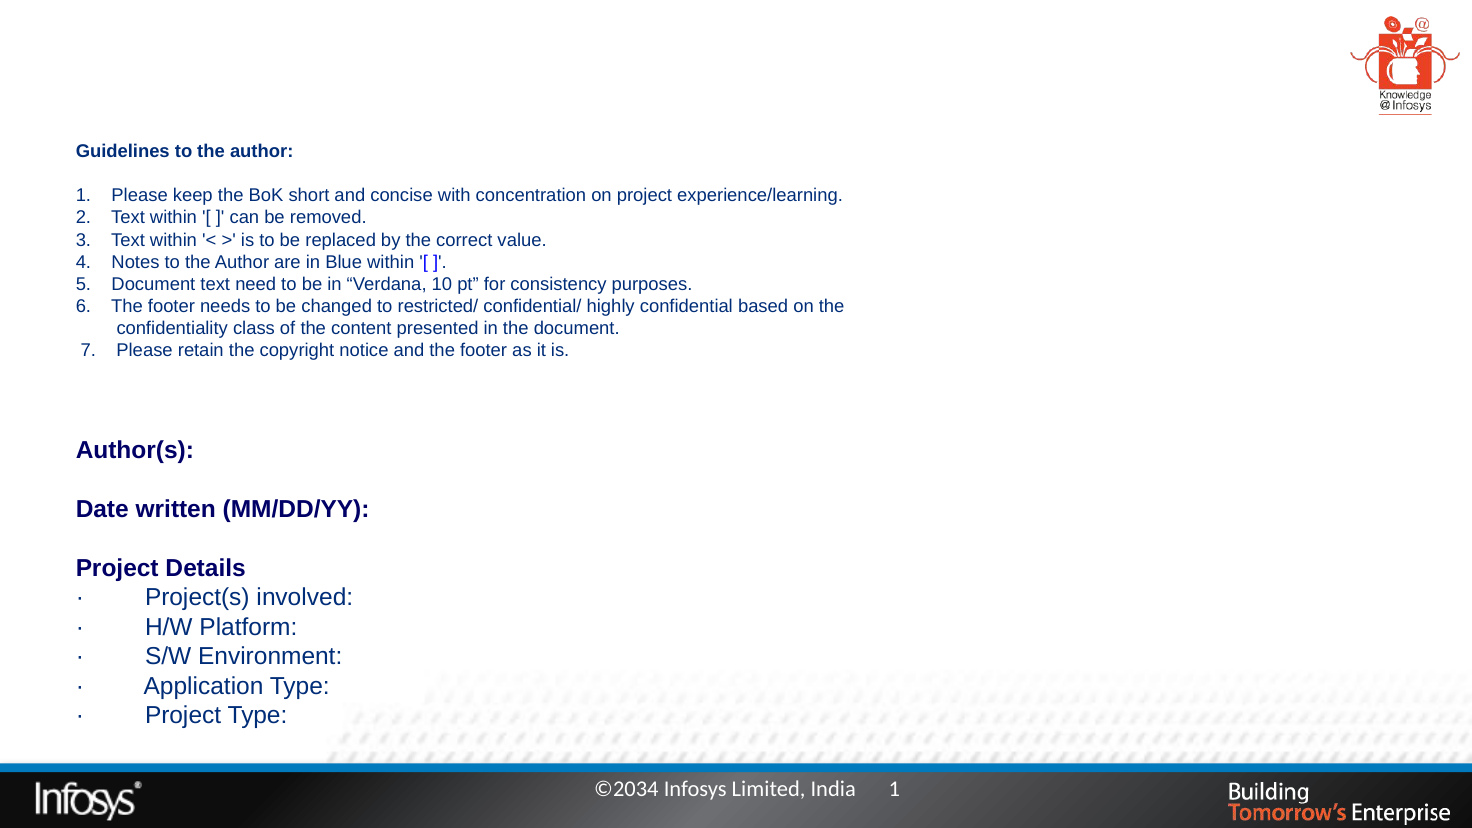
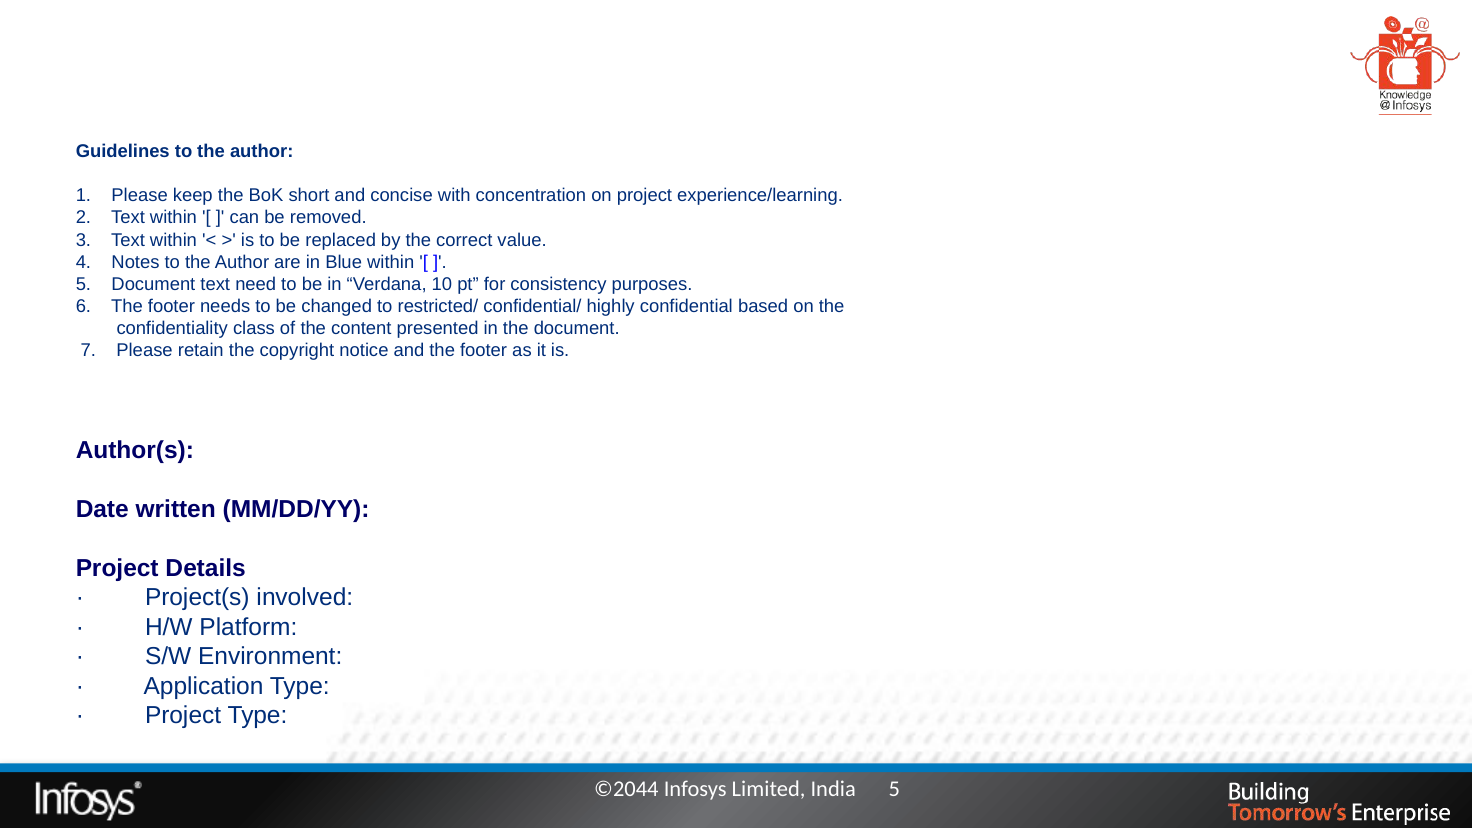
©2034: ©2034 -> ©2044 (626, 789)
India 1: 1 -> 5 (894, 789)
